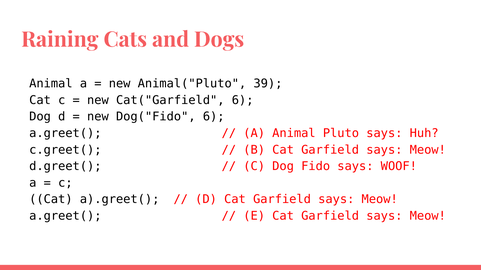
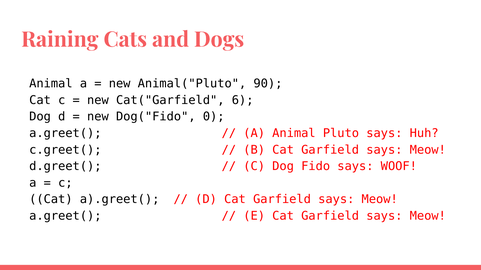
39: 39 -> 90 (268, 84)
Dog("Fido 6: 6 -> 0 (214, 117)
